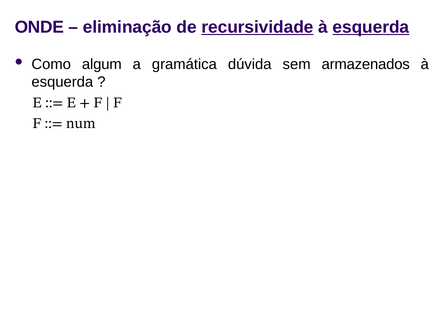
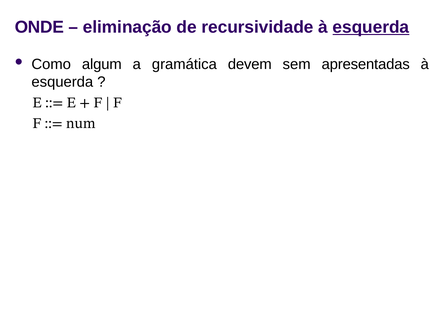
recursividade underline: present -> none (258, 27)
dúvida: dúvida -> devem (250, 64)
armazenados: armazenados -> apresentadas (366, 64)
